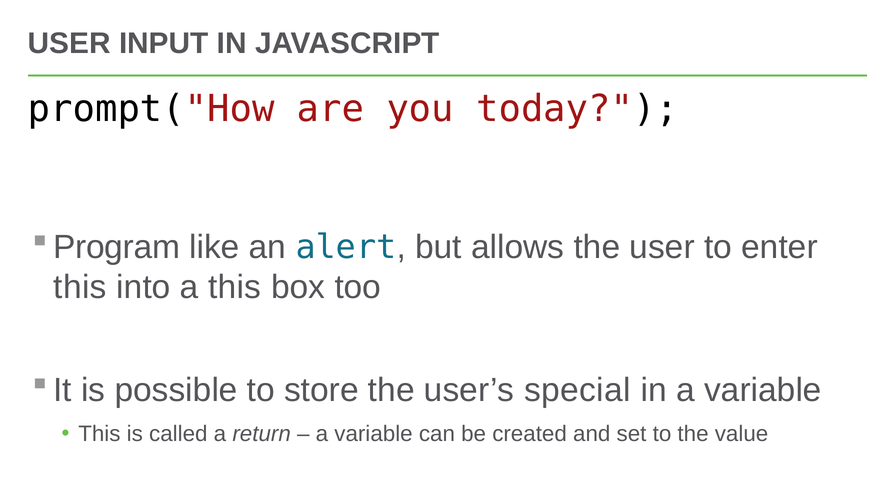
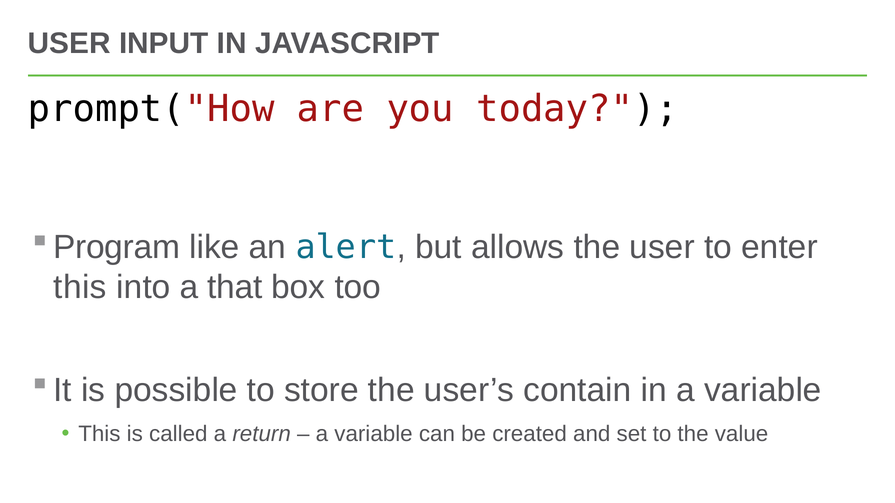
a this: this -> that (235, 287)
special: special -> contain (577, 390)
